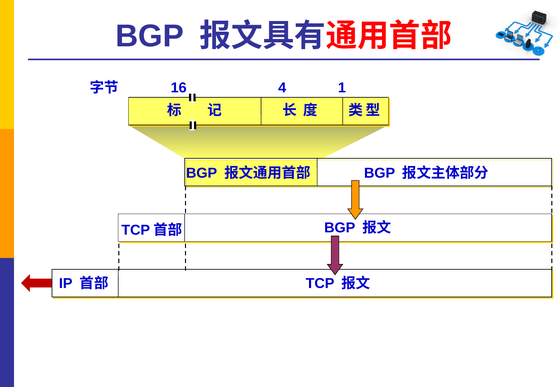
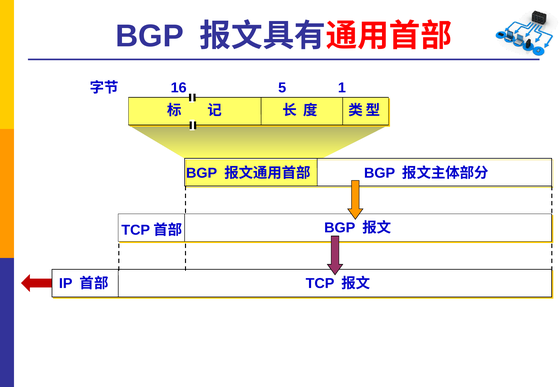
4: 4 -> 5 (282, 88)
